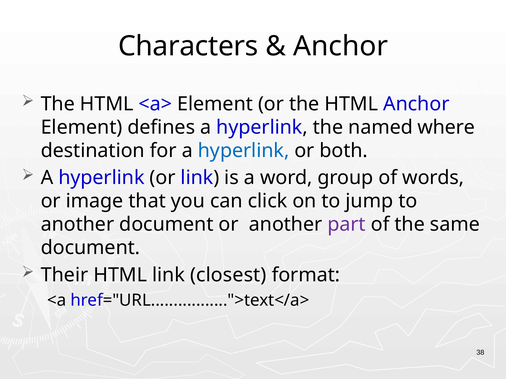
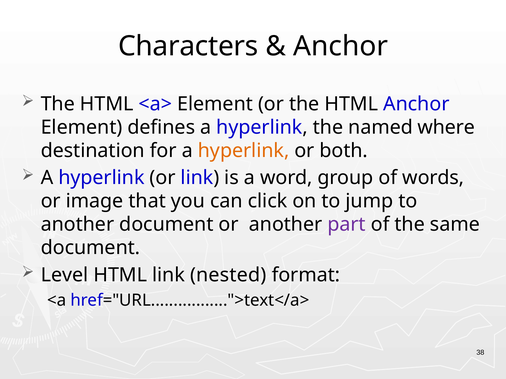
hyperlink colour: blue -> orange (244, 151)
Their: Their -> Level (65, 275)
closest: closest -> nested (228, 275)
